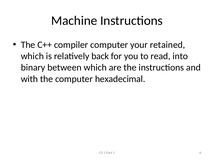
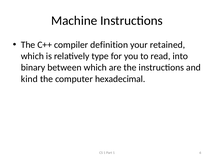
compiler computer: computer -> definition (109, 45)
back: back -> type (100, 56)
with: with -> kind (29, 79)
